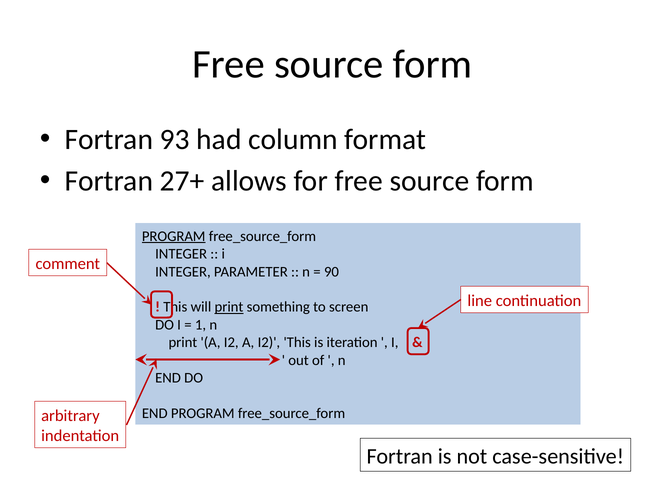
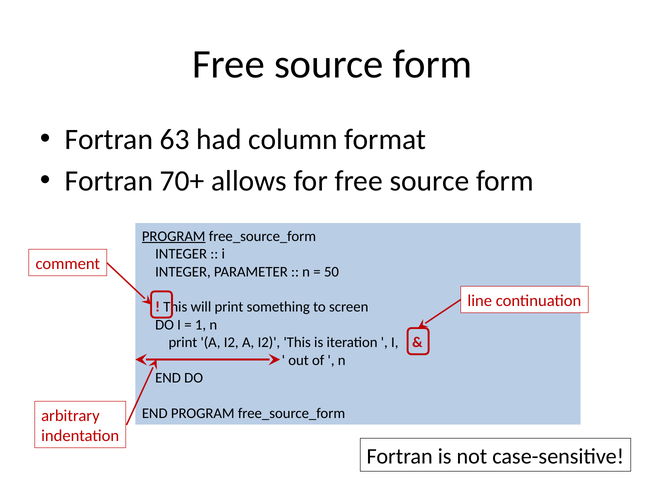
93: 93 -> 63 (175, 140)
27+: 27+ -> 70+ (182, 181)
90: 90 -> 50 (331, 272)
print underline: present -> none (229, 307)
